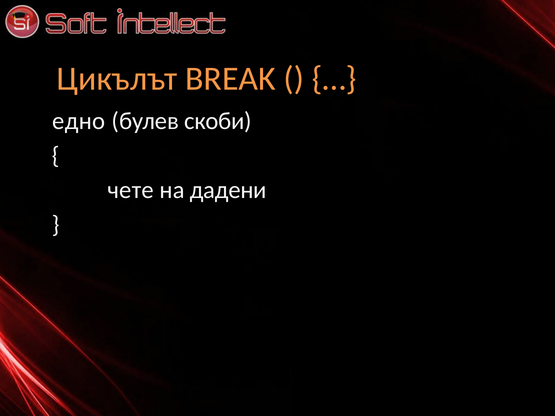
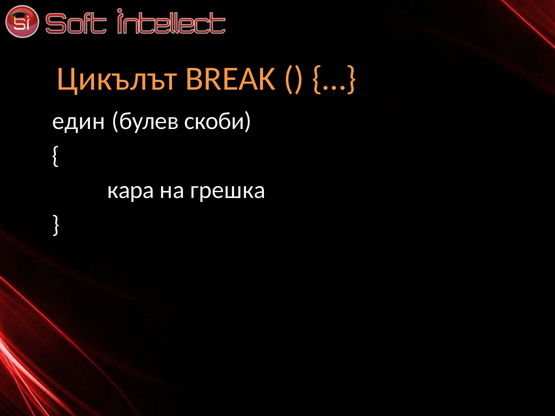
едно: едно -> един (79, 121)
чете: чете -> кара (131, 190)
дадени: дадени -> грешка (228, 190)
